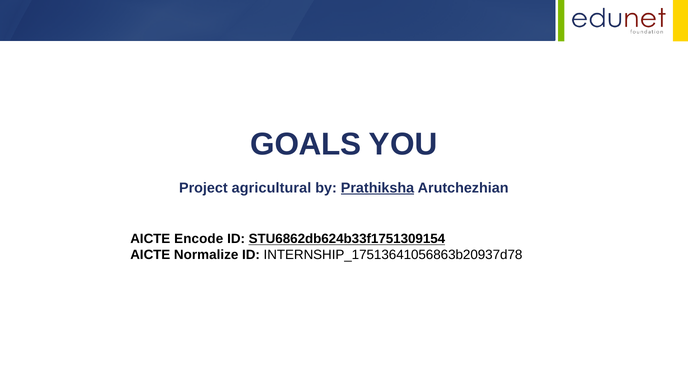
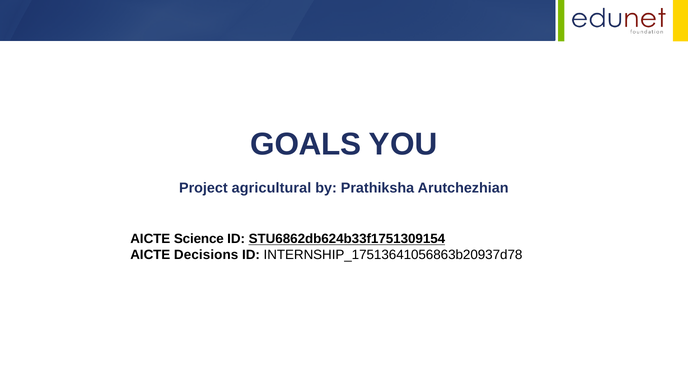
Prathiksha underline: present -> none (378, 188)
Encode: Encode -> Science (199, 239)
Normalize: Normalize -> Decisions (206, 255)
